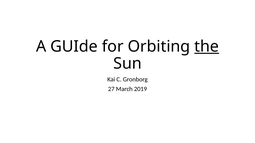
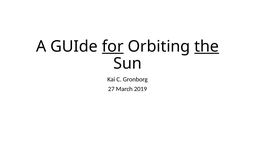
for underline: none -> present (113, 47)
